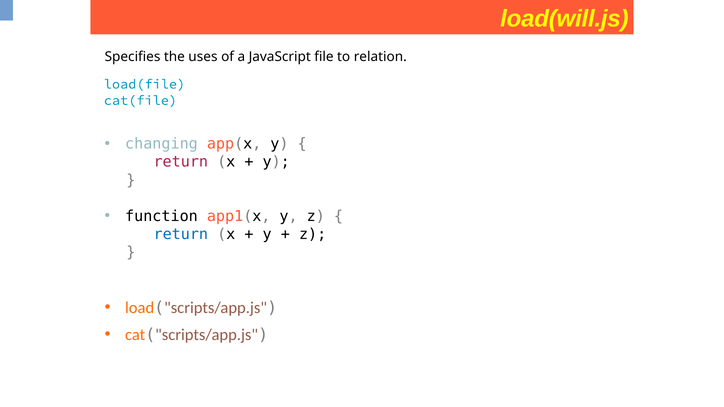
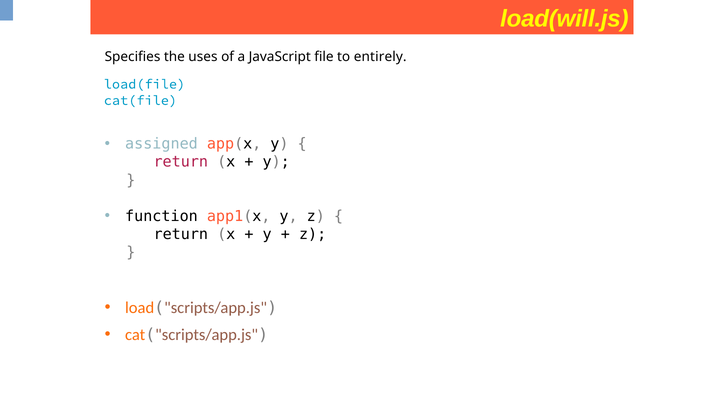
relation: relation -> entirely (380, 57)
changing: changing -> assigned (161, 144)
return colour: blue -> black (181, 235)
